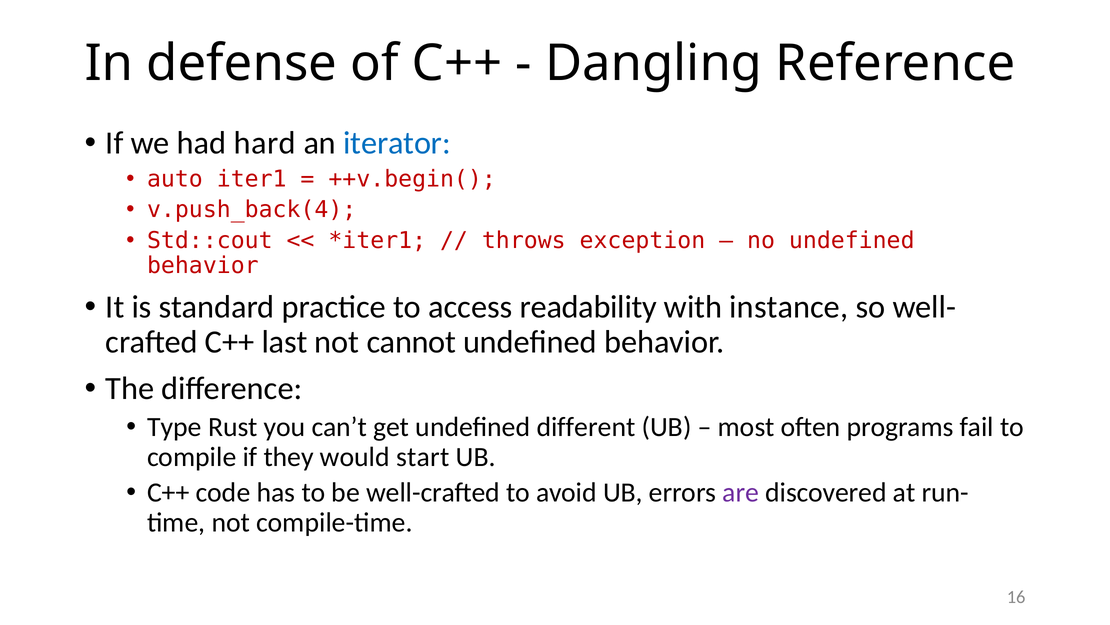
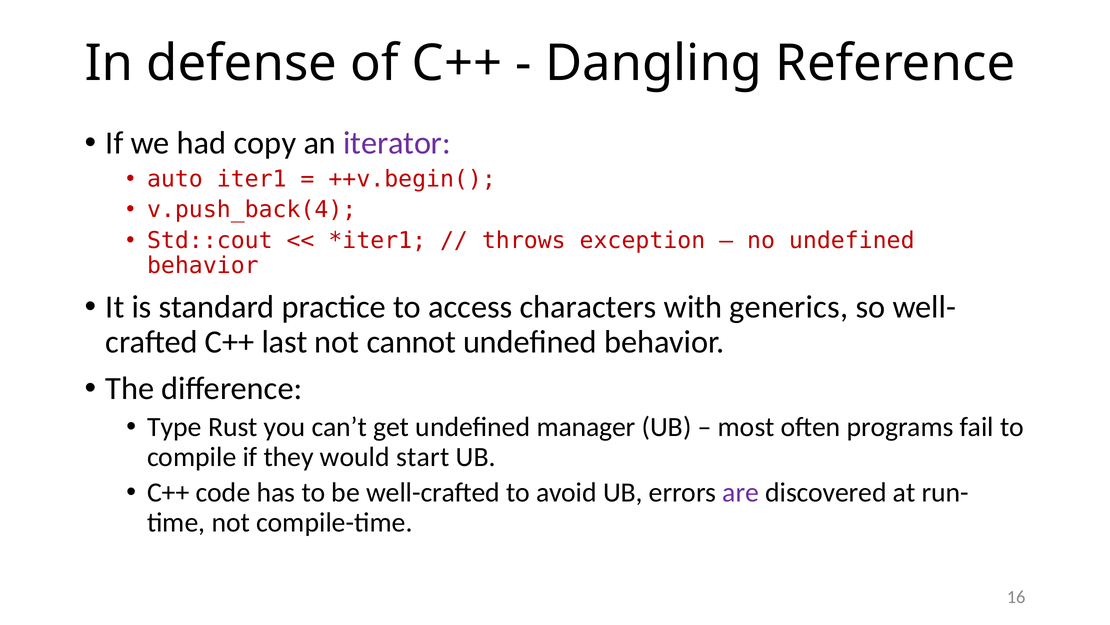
hard: hard -> copy (265, 143)
iterator colour: blue -> purple (397, 143)
readability: readability -> characters (588, 307)
instance: instance -> generics (789, 307)
different: different -> manager (586, 427)
